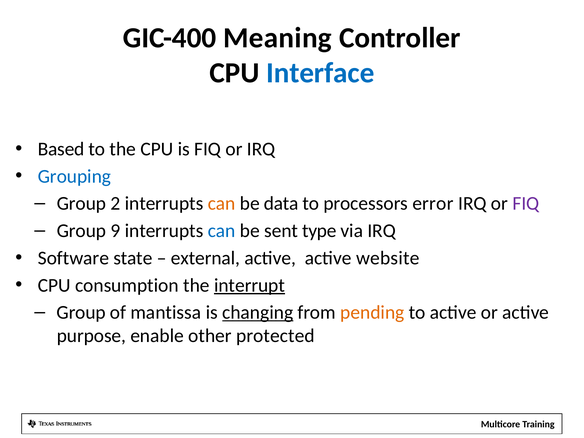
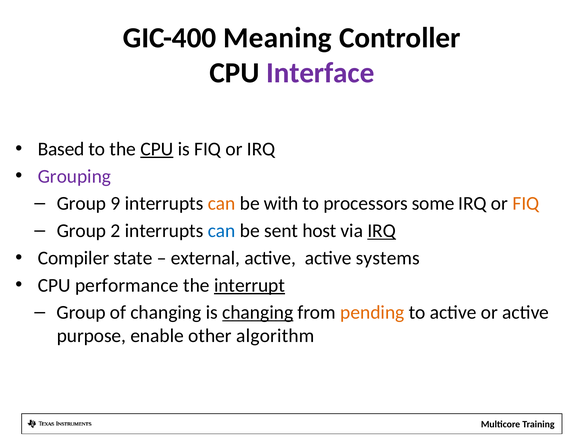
Interface colour: blue -> purple (320, 73)
CPU underline: none -> present (157, 149)
Grouping colour: blue -> purple (74, 176)
2: 2 -> 9 (115, 204)
data: data -> with (281, 204)
error: error -> some (433, 204)
FIQ colour: purple -> orange (526, 204)
9: 9 -> 2 (115, 231)
type: type -> host (319, 231)
IRQ underline: none -> present (382, 231)
Software: Software -> Compiler (73, 258)
website: website -> systems (388, 258)
consumption: consumption -> performance (127, 285)
of mantissa: mantissa -> changing (166, 312)
protected: protected -> algorithm (275, 336)
